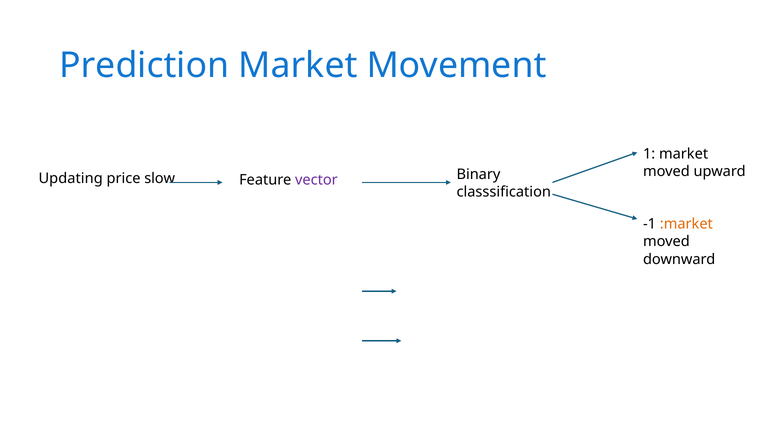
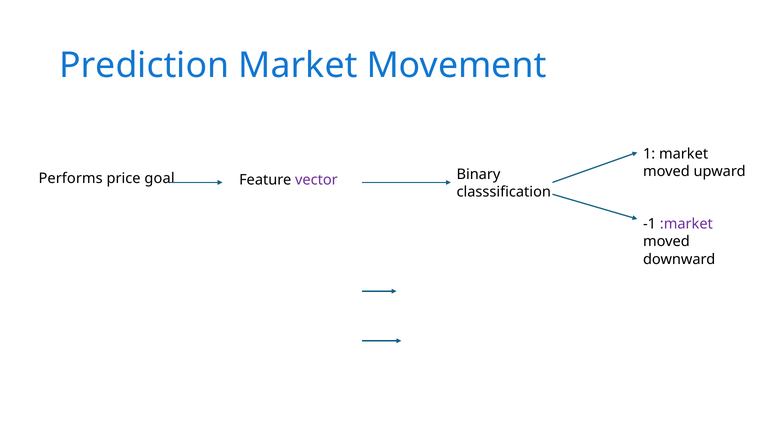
Updating: Updating -> Performs (71, 178)
slow: slow -> goal (160, 178)
:market colour: orange -> purple (686, 224)
